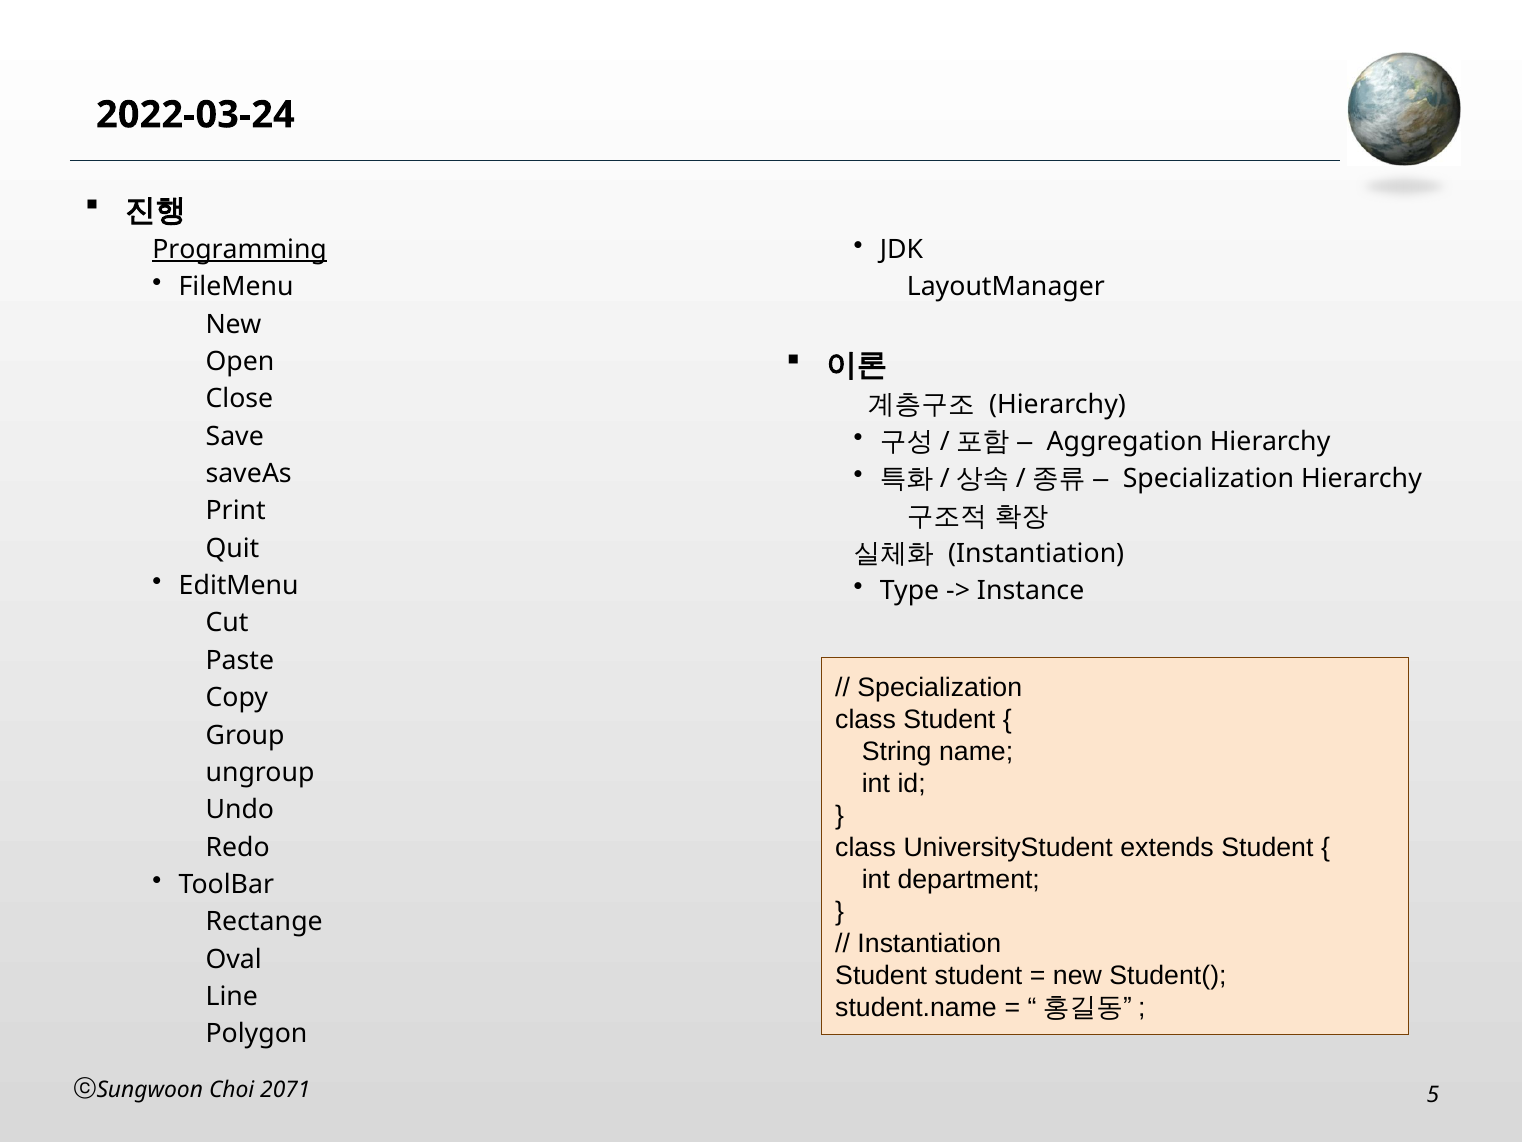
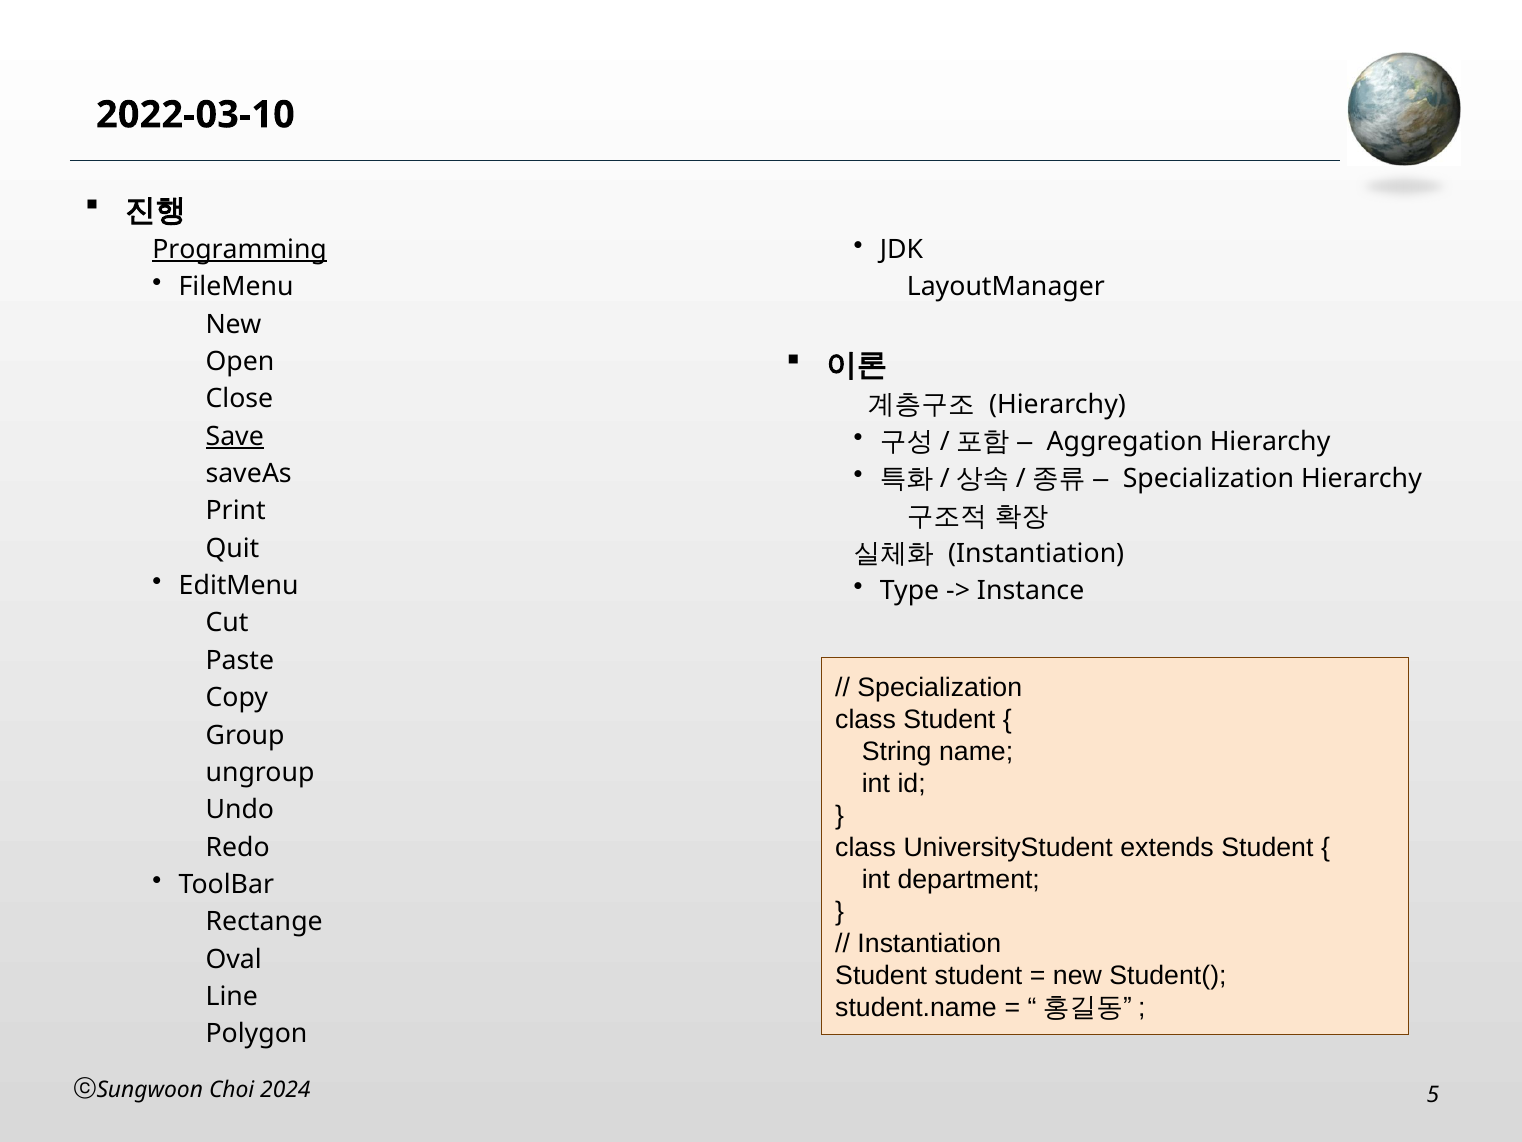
2022-03-24: 2022-03-24 -> 2022-03-10 (195, 115)
Save underline: none -> present (235, 436)
2071: 2071 -> 2024 (285, 1090)
